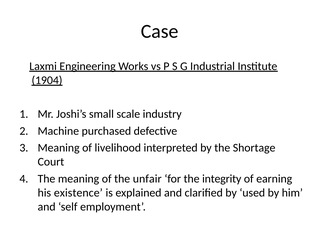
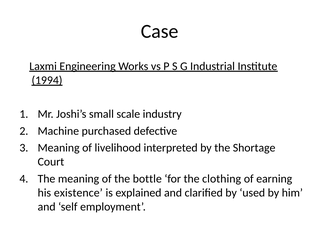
1904: 1904 -> 1994 (47, 80)
unfair: unfair -> bottle (147, 179)
integrity: integrity -> clothing (222, 179)
